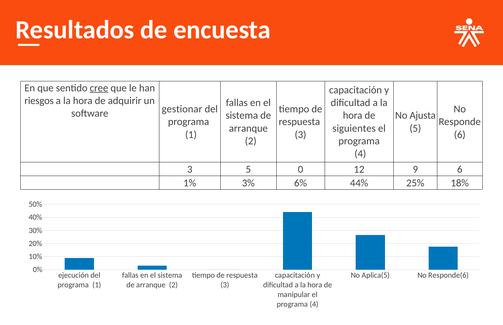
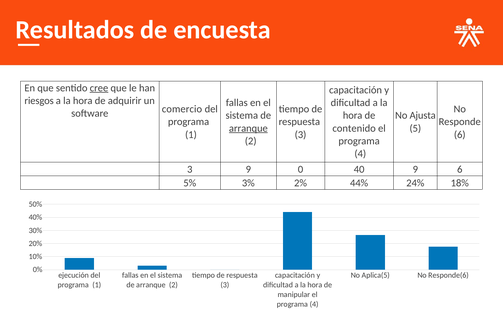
gestionar: gestionar -> comercio (182, 109)
arranque underline: none -> present (248, 128)
siguientes: siguientes -> contenido (354, 128)
3 5: 5 -> 9 (248, 169)
12: 12 -> 40 (359, 169)
1%: 1% -> 5% (190, 183)
6%: 6% -> 2% (301, 183)
25%: 25% -> 24% (415, 183)
